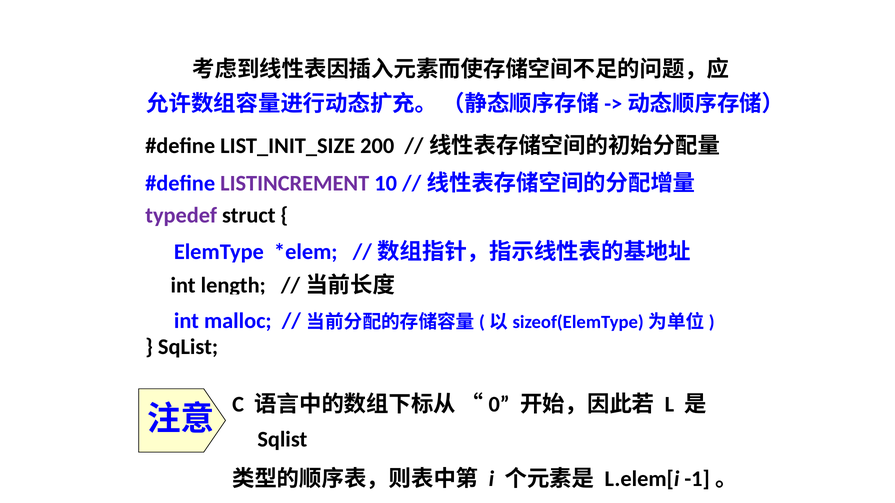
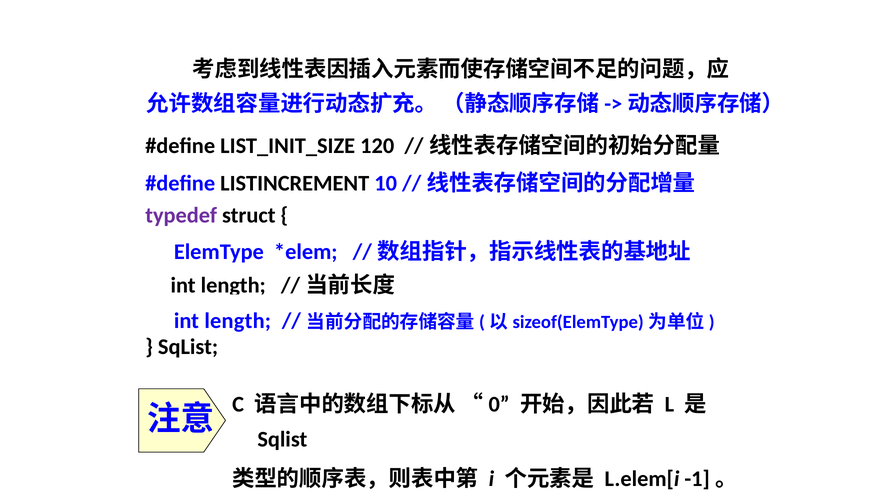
200: 200 -> 120 (377, 146)
LISTINCREMENT colour: purple -> black (295, 184)
malloc: malloc -> length (238, 321)
